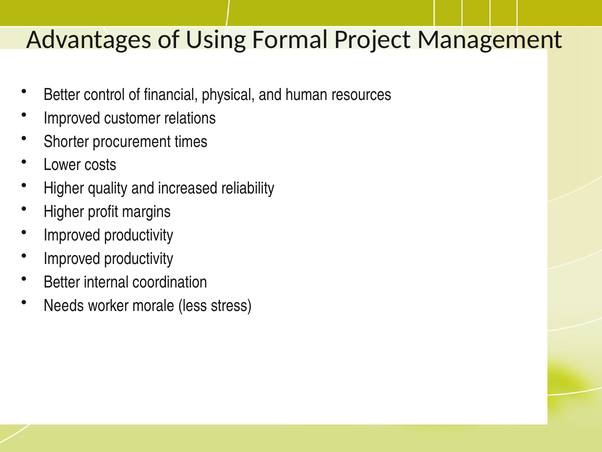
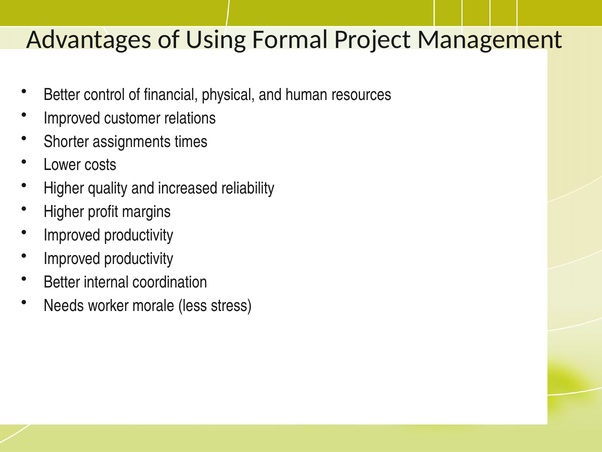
procurement: procurement -> assignments (132, 141)
